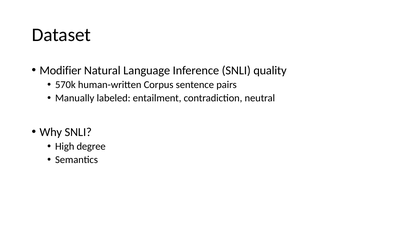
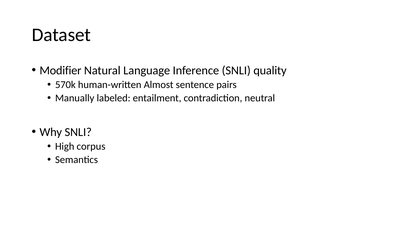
Corpus: Corpus -> Almost (159, 85)
degree: degree -> corpus (91, 146)
